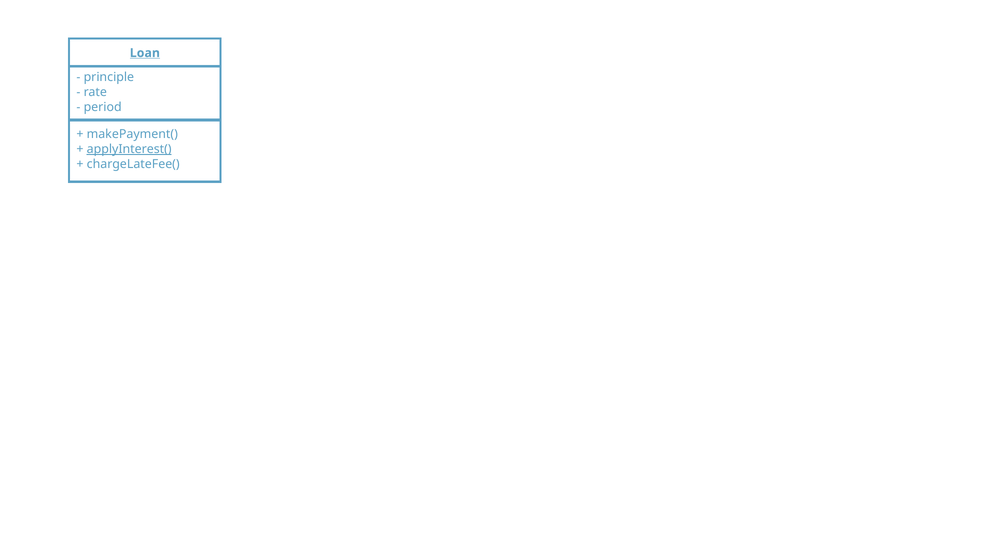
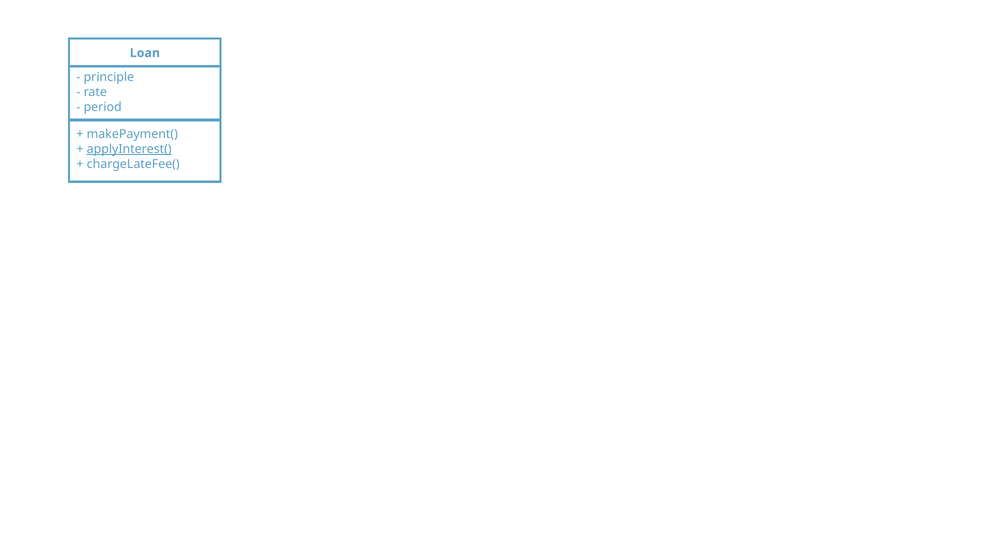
Loan underline: present -> none (145, 53)
